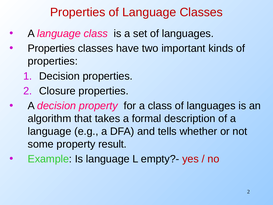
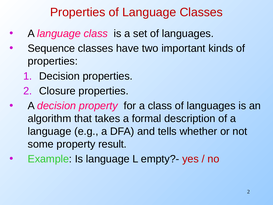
Properties: Properties -> Sequence (51, 48)
